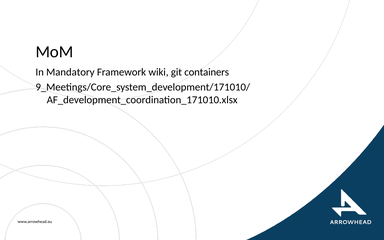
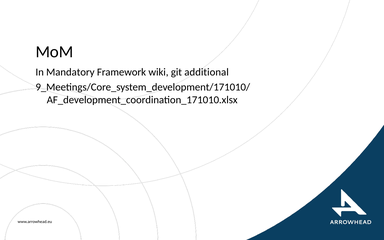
containers: containers -> additional (207, 72)
